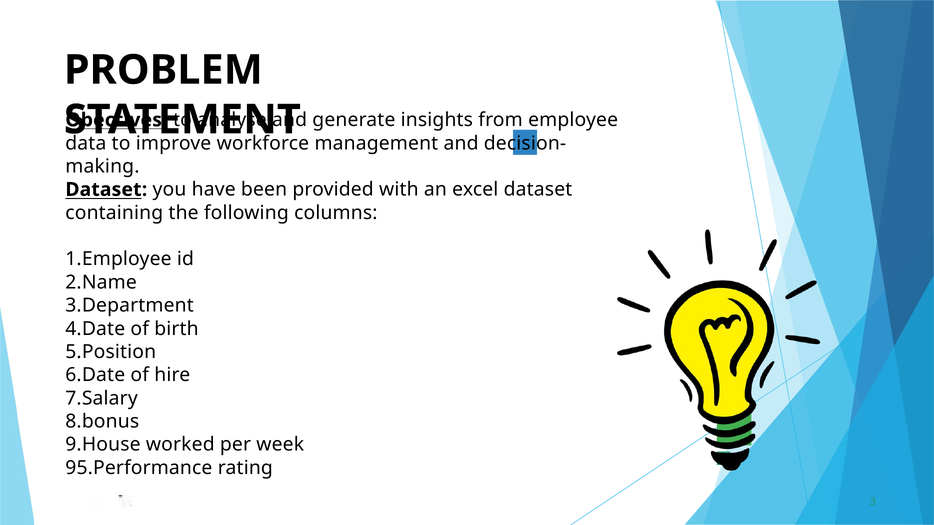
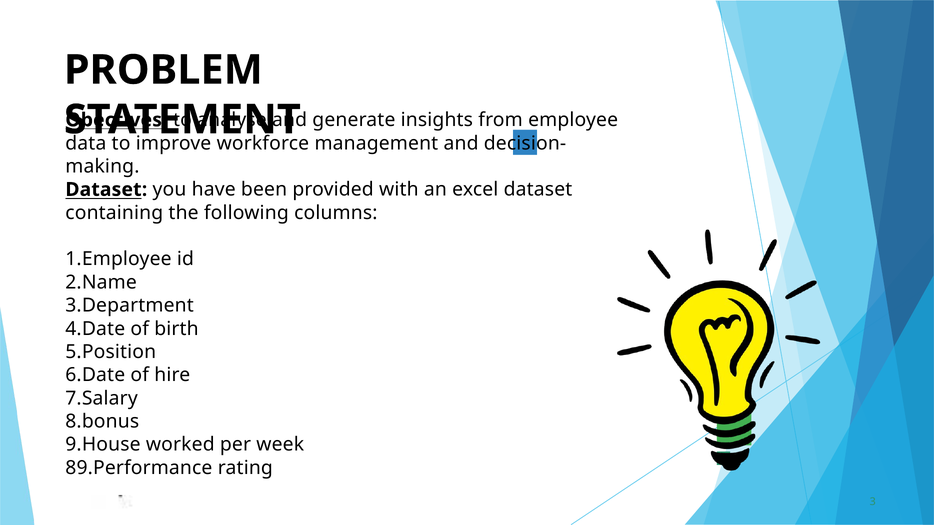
95.Performance: 95.Performance -> 89.Performance (139, 468)
